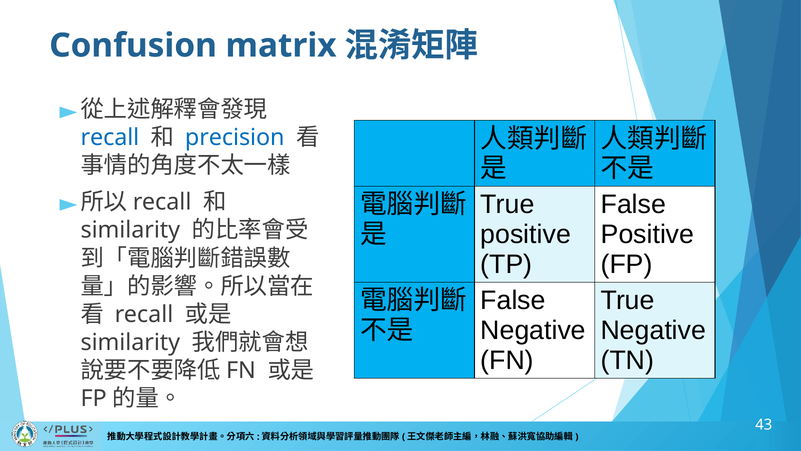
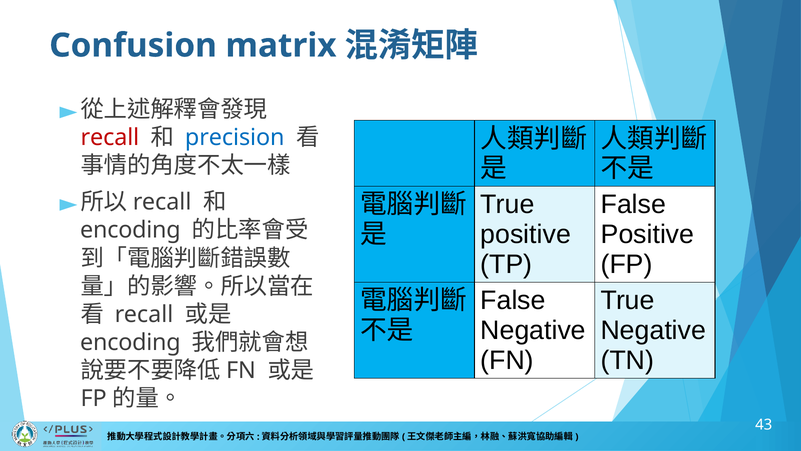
recall colour: blue -> red (110, 137)
similarity: similarity -> encoding (130, 230)
similarity: similarity -> encoding (130, 342)
